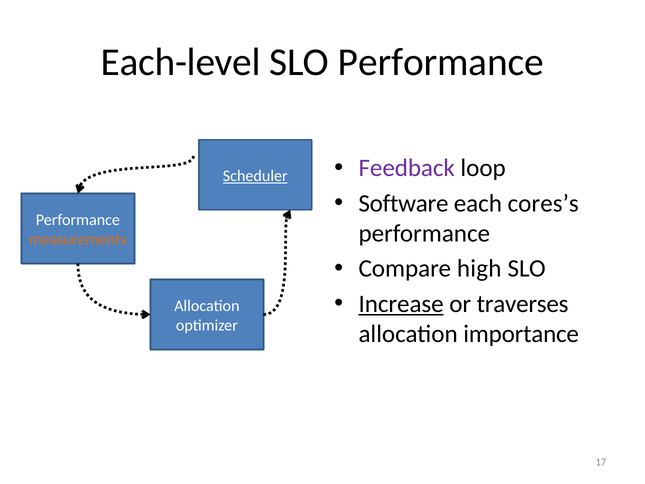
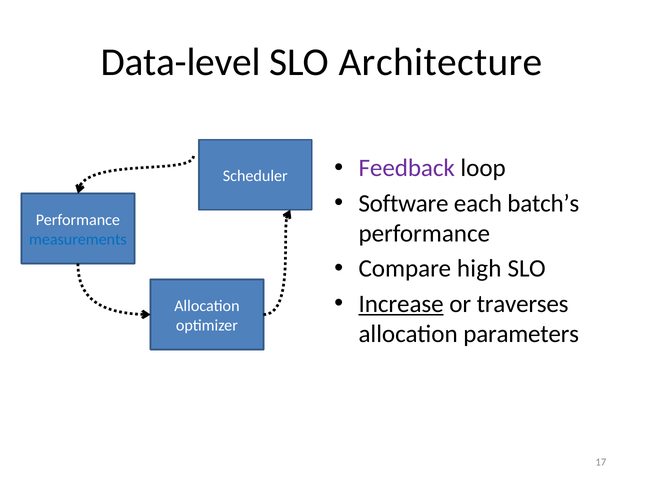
Each-level: Each-level -> Data-level (181, 62)
SLO Performance: Performance -> Architecture (441, 62)
Scheduler underline: present -> none (255, 176)
cores’s: cores’s -> batch’s (543, 203)
measurements colour: orange -> blue (78, 239)
importance: importance -> parameters (521, 334)
